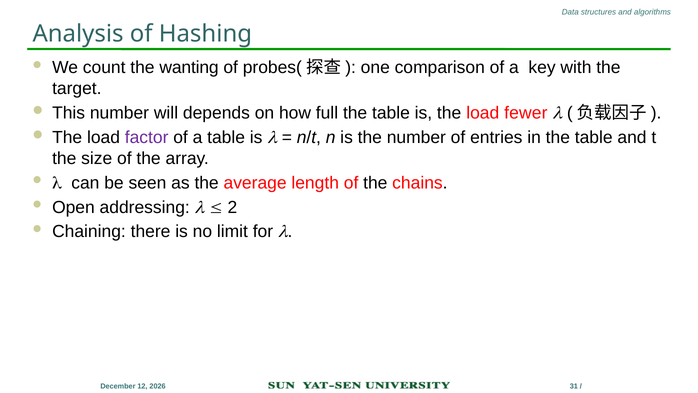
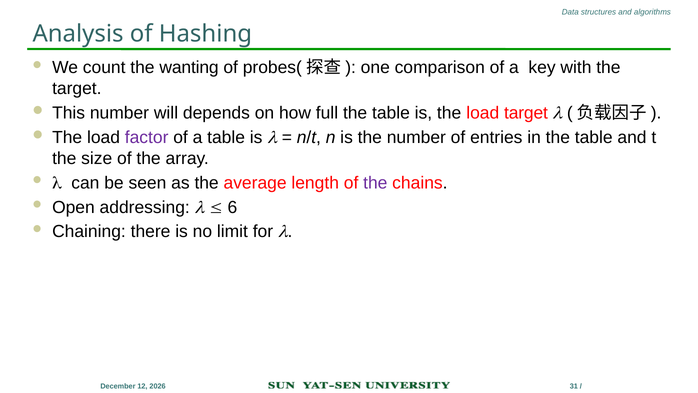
load fewer: fewer -> target (526, 113)
the colour: black -> purple (375, 183)
2: 2 -> 6 (232, 207)
